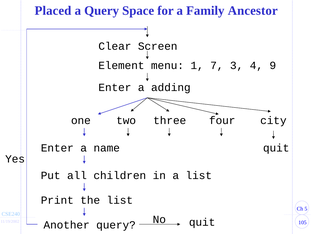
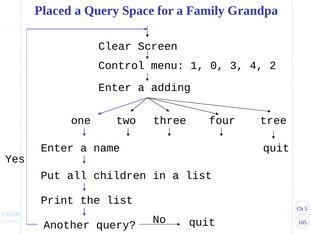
Ancestor: Ancestor -> Grandpa (253, 11)
Element: Element -> Control (121, 65)
7: 7 -> 0 (217, 65)
9: 9 -> 2 (273, 65)
city: city -> tree (273, 120)
